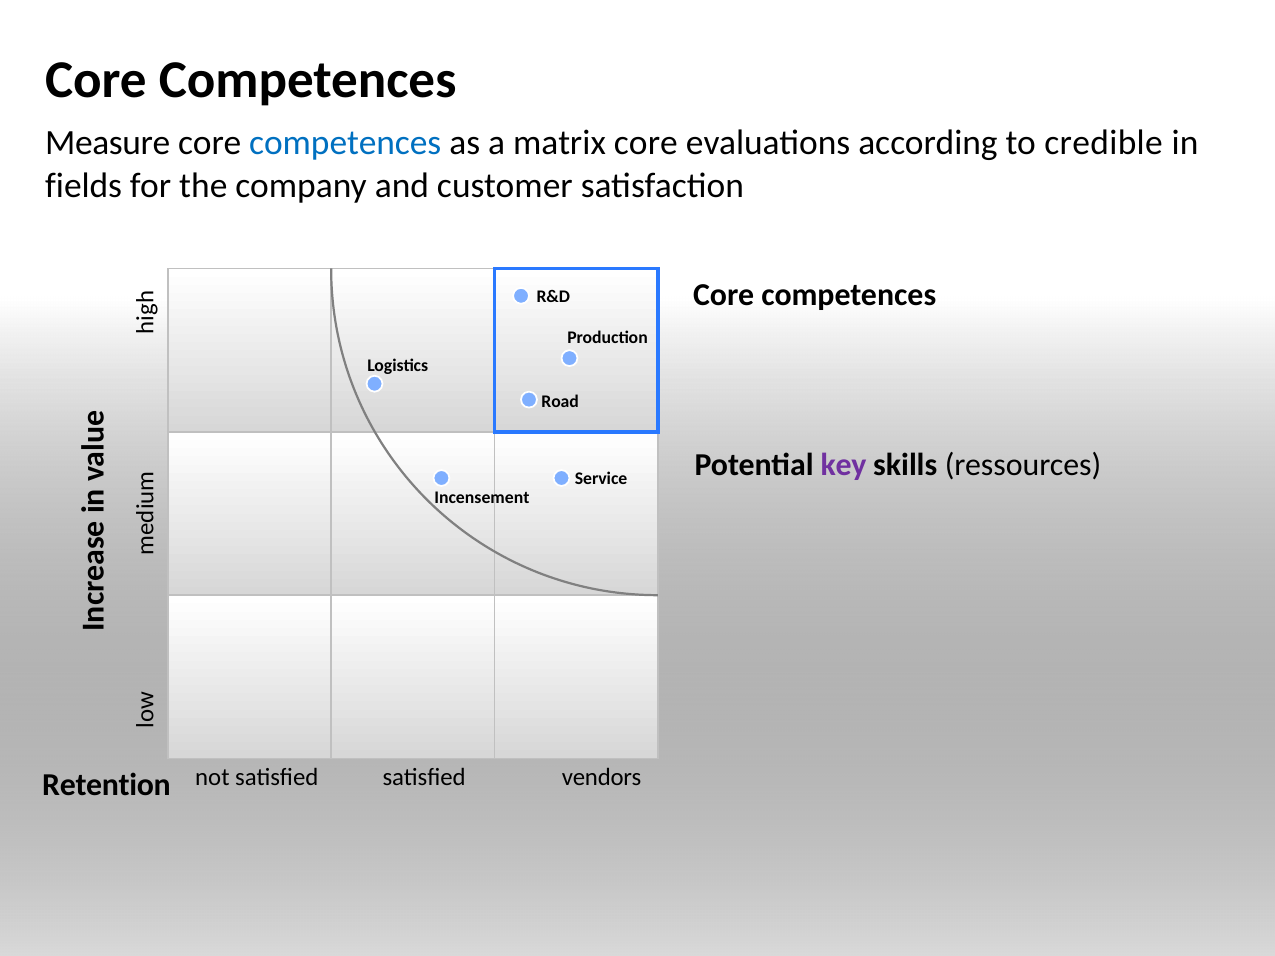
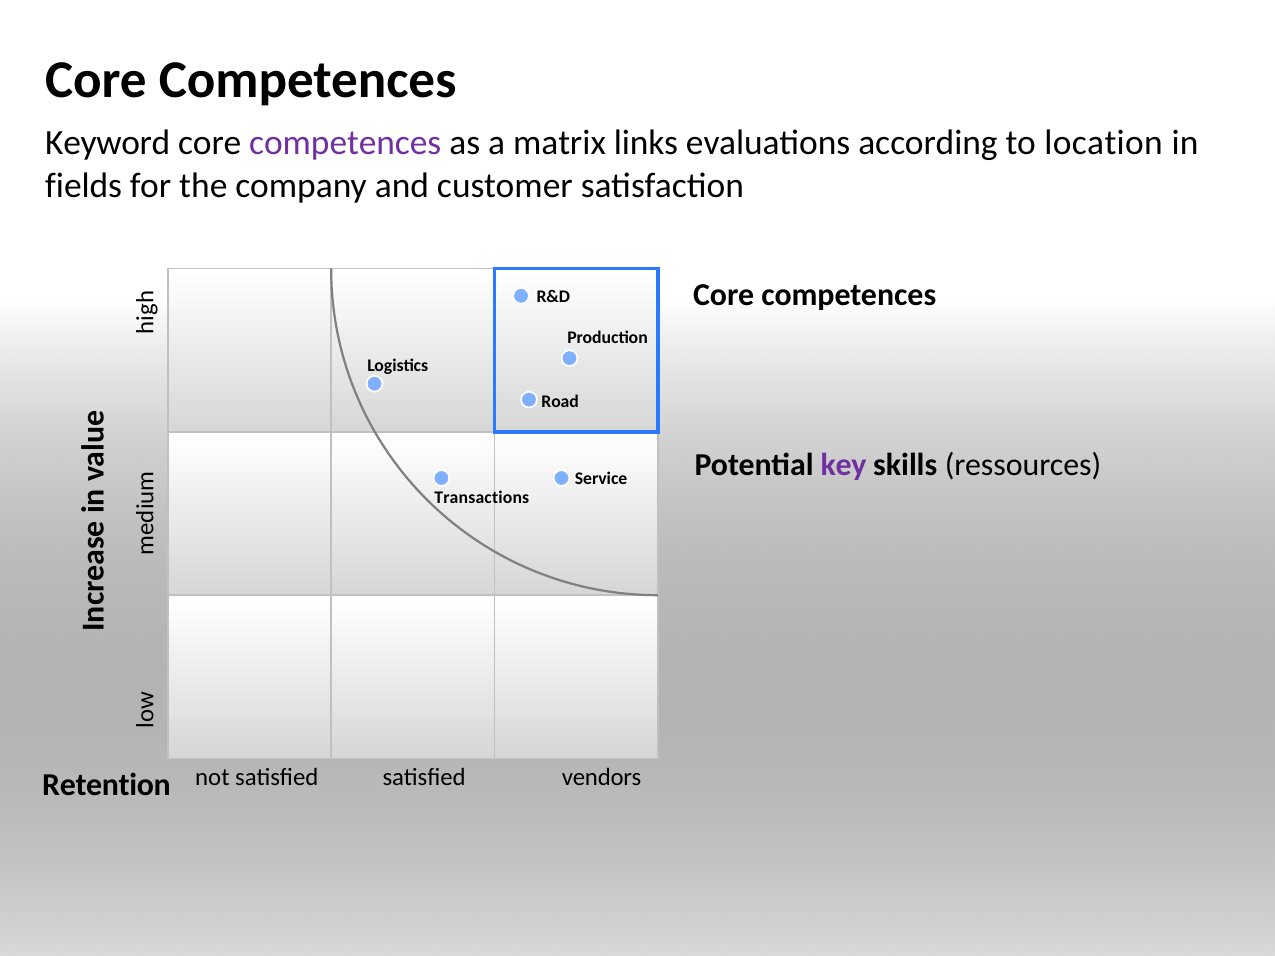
Measure: Measure -> Keyword (108, 143)
competences colour: blue -> purple (345, 143)
matrix core: core -> links (646, 143)
credible: credible -> location (1104, 143)
Incensement: Incensement -> Transactions (482, 498)
